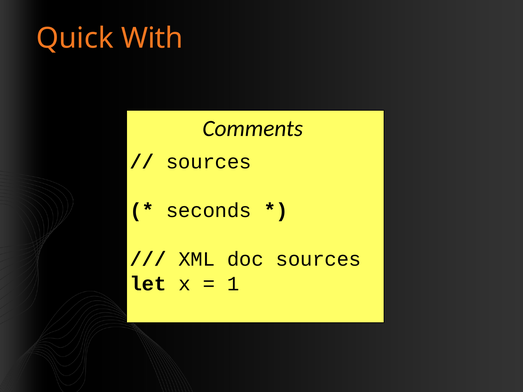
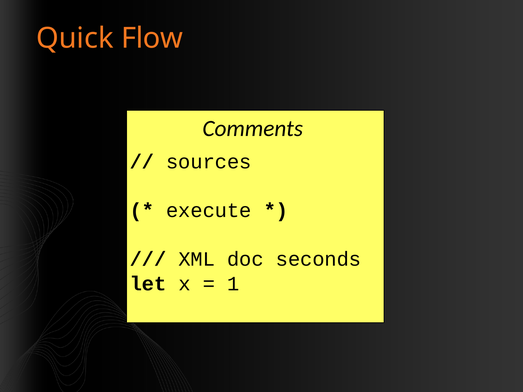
With: With -> Flow (152, 38)
seconds: seconds -> execute (209, 211)
doc sources: sources -> seconds (319, 259)
